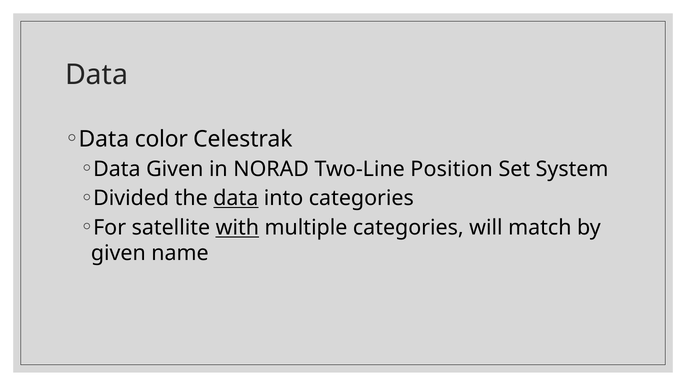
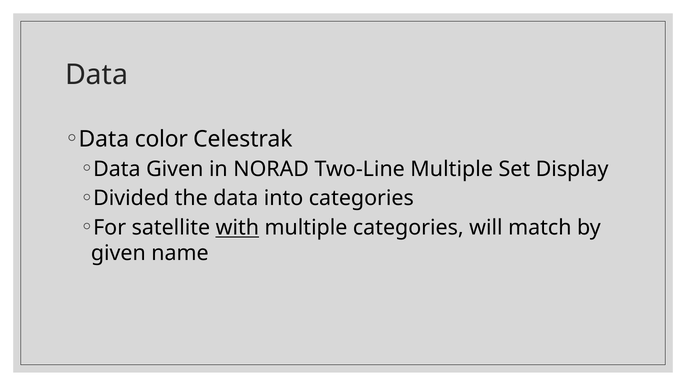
Two-Line Position: Position -> Multiple (452, 169)
System: System -> Display (572, 169)
data underline: present -> none (236, 198)
